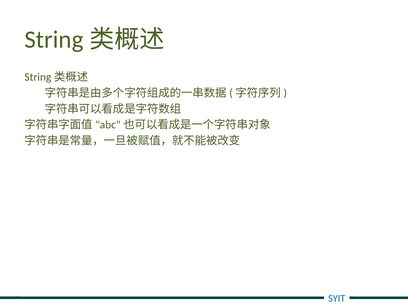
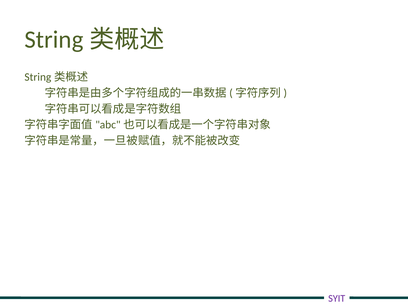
SYIT colour: blue -> purple (337, 298)
